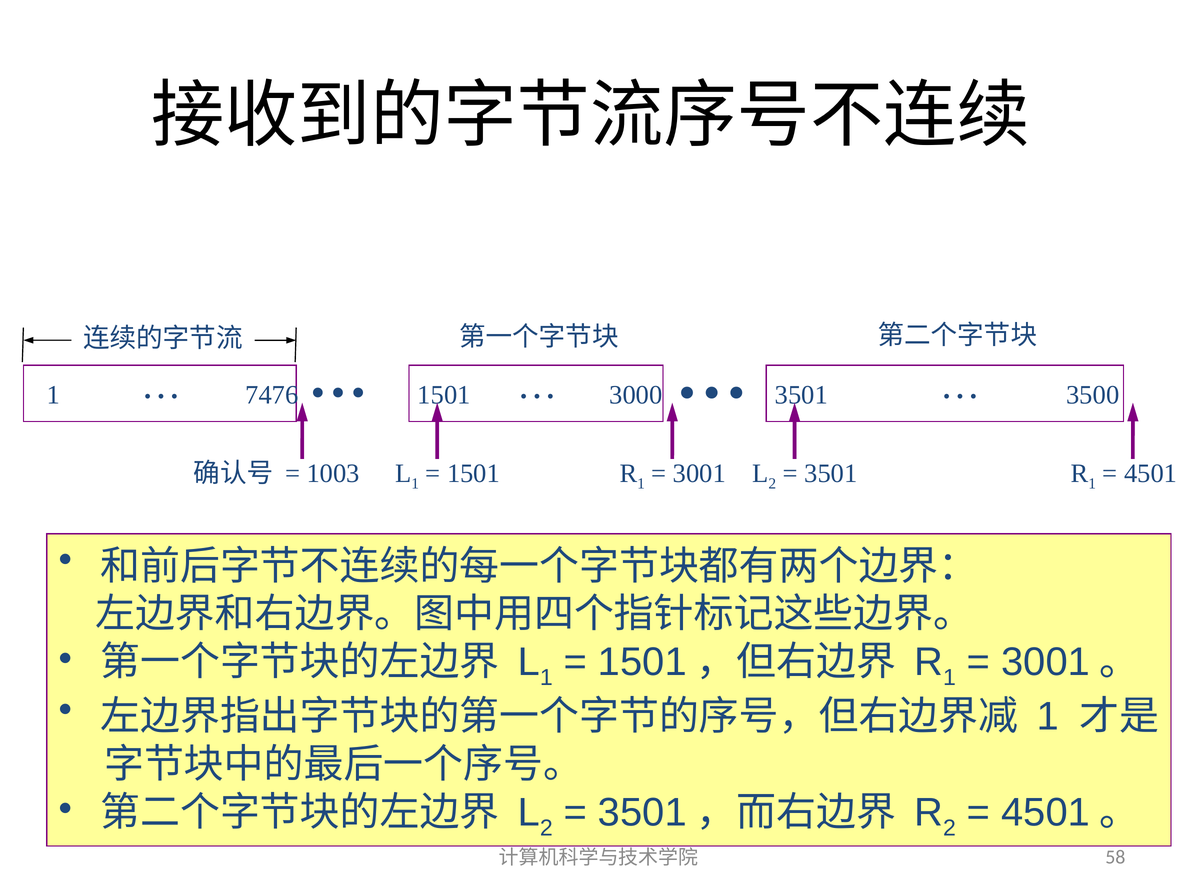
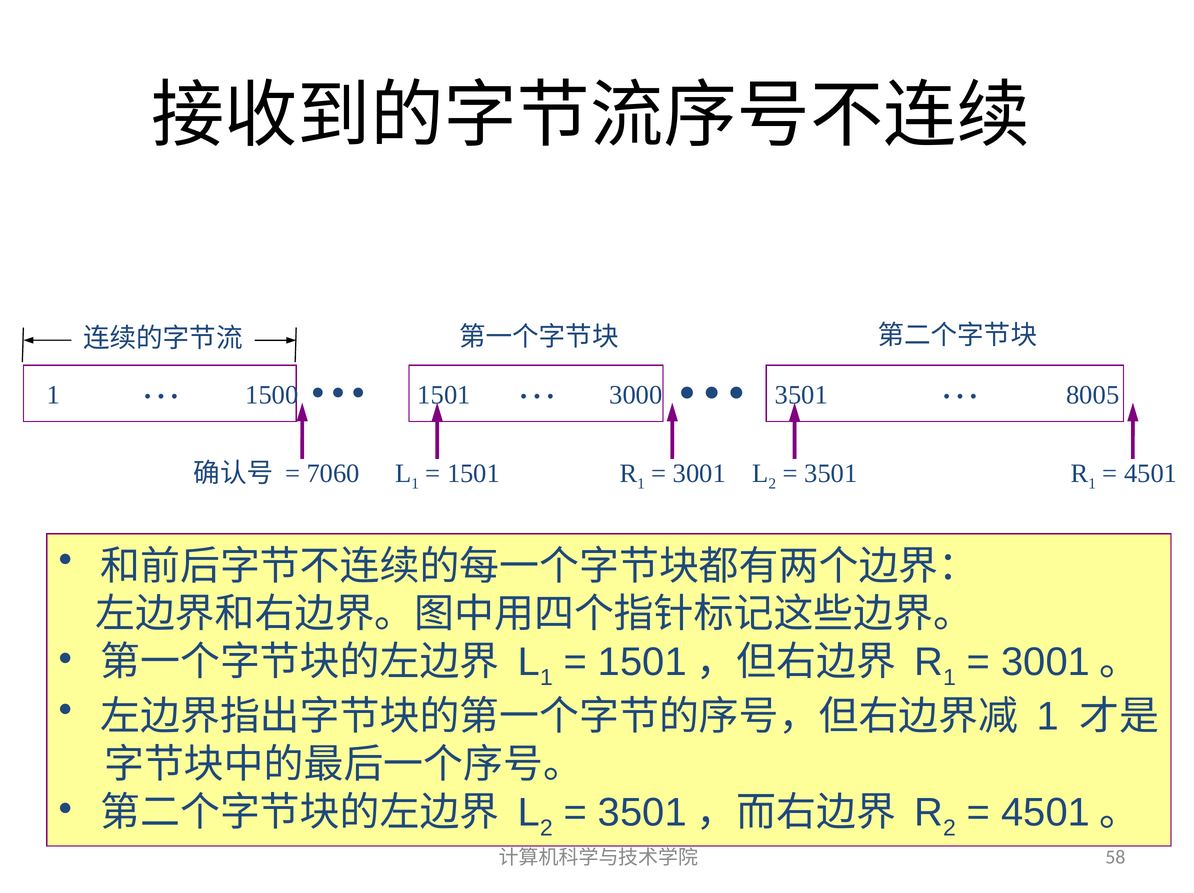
7476: 7476 -> 1500 (272, 395)
3500: 3500 -> 8005 (1093, 395)
1003: 1003 -> 7060 (333, 473)
